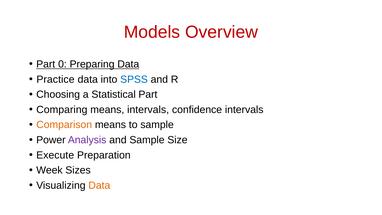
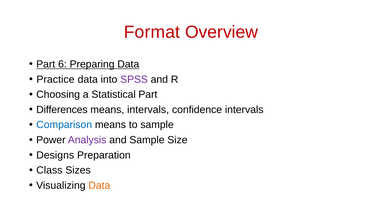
Models: Models -> Format (152, 32)
0: 0 -> 6 (62, 64)
SPSS colour: blue -> purple (134, 79)
Comparing: Comparing -> Differences (62, 110)
Comparison colour: orange -> blue (64, 125)
Execute: Execute -> Designs (55, 155)
Week: Week -> Class (49, 170)
